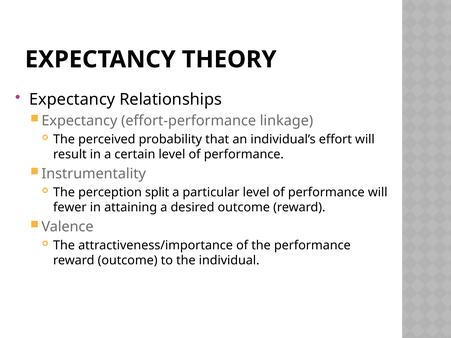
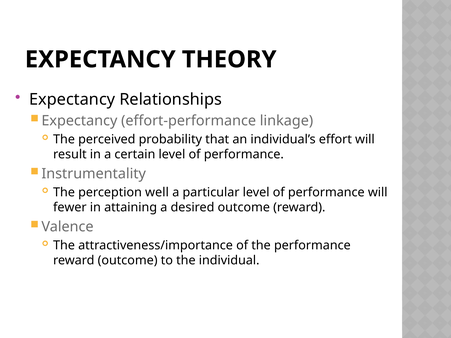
split: split -> well (157, 192)
